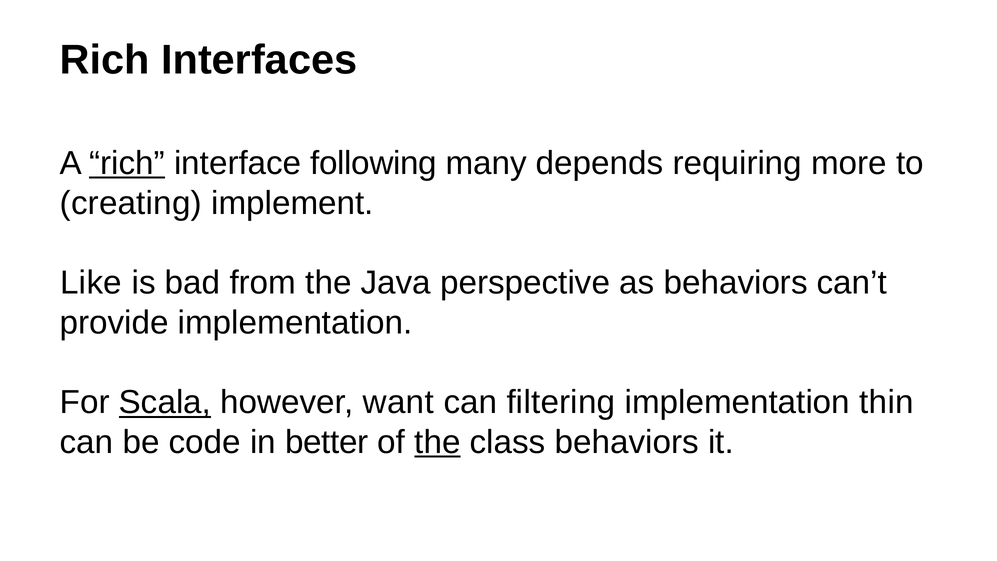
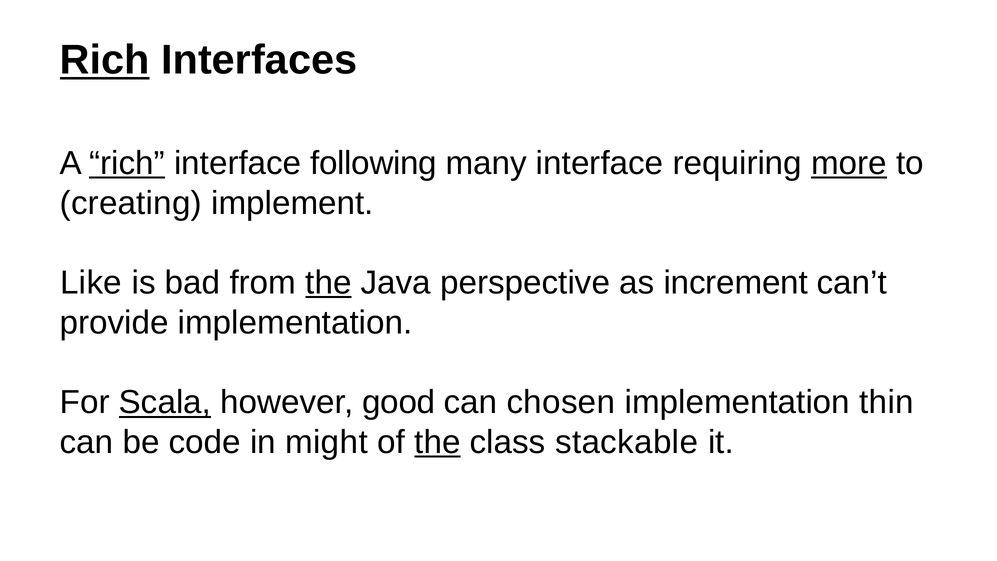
Rich underline: none -> present (105, 60)
many depends: depends -> interface (600, 163)
more underline: none -> present (849, 163)
the underline: none -> present (328, 283)
as behaviors: behaviors -> increment (736, 283)
want: want -> good (399, 402)
filtering: filtering -> chosen (561, 402)
better: better -> might (326, 442)
class behaviors: behaviors -> stackable (627, 442)
